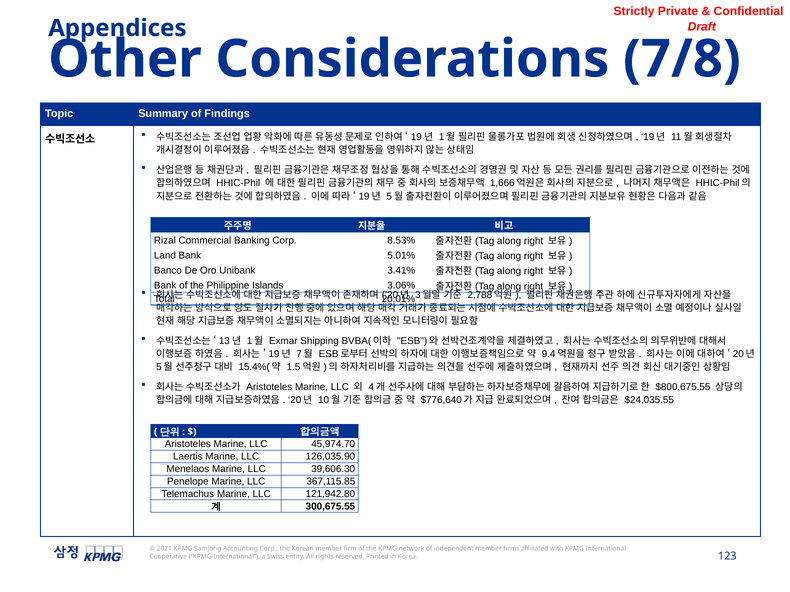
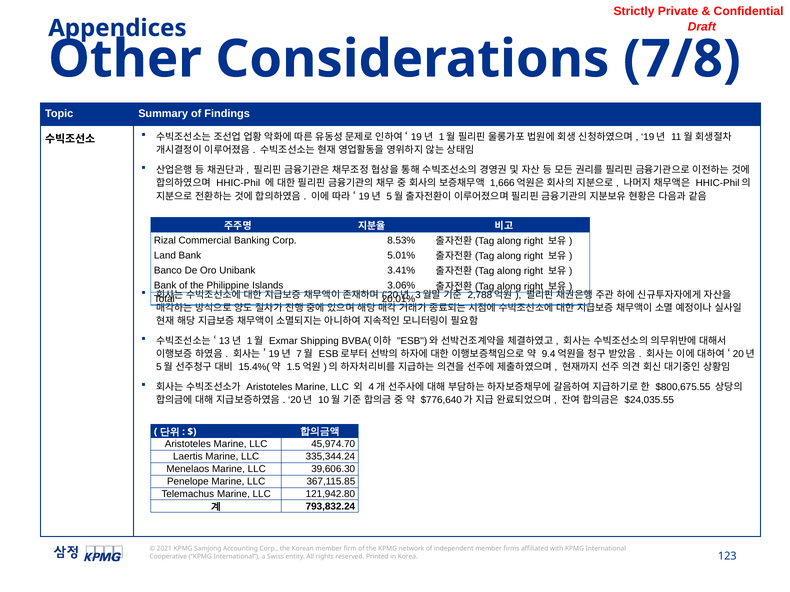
126,035.90: 126,035.90 -> 335,344.24 (330, 457)
300,675.55: 300,675.55 -> 793,832.24 (330, 507)
